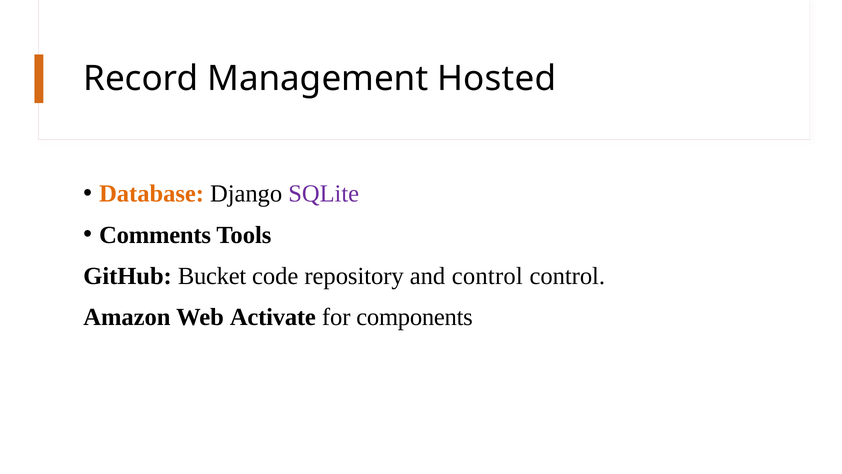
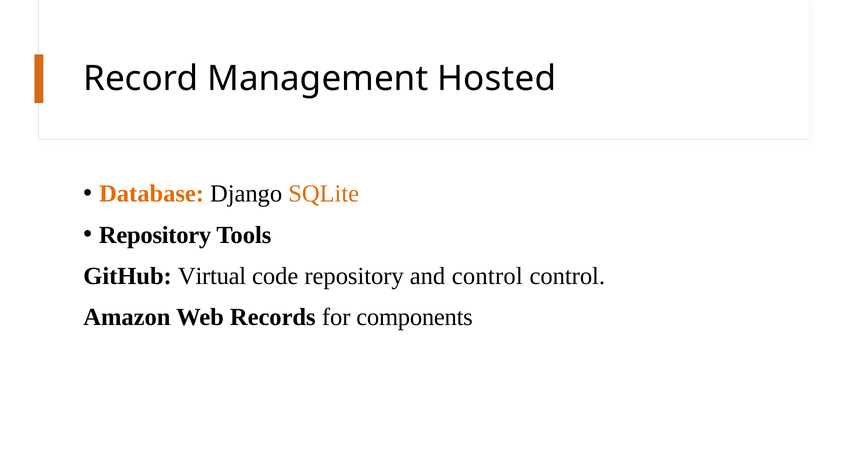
SQLite colour: purple -> orange (324, 194)
Comments: Comments -> Repository (155, 235)
Bucket: Bucket -> Virtual (212, 276)
Activate: Activate -> Records (273, 317)
